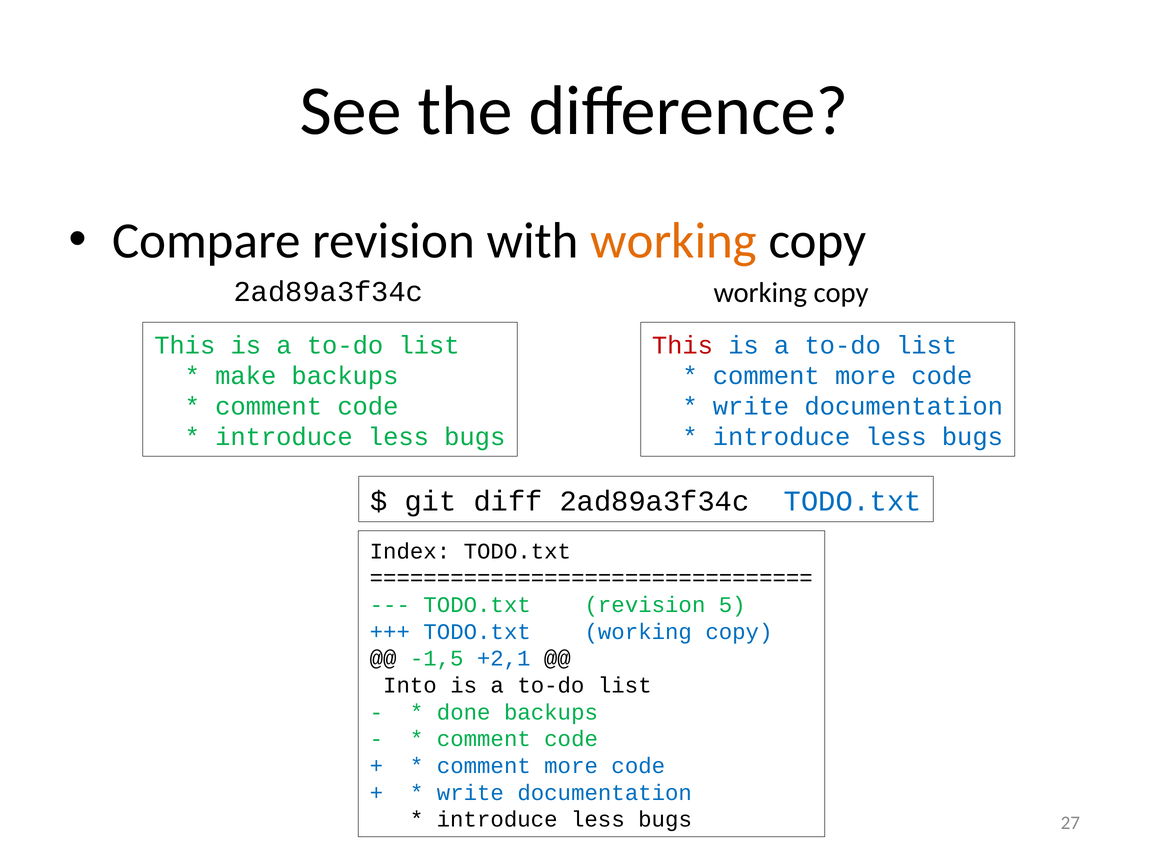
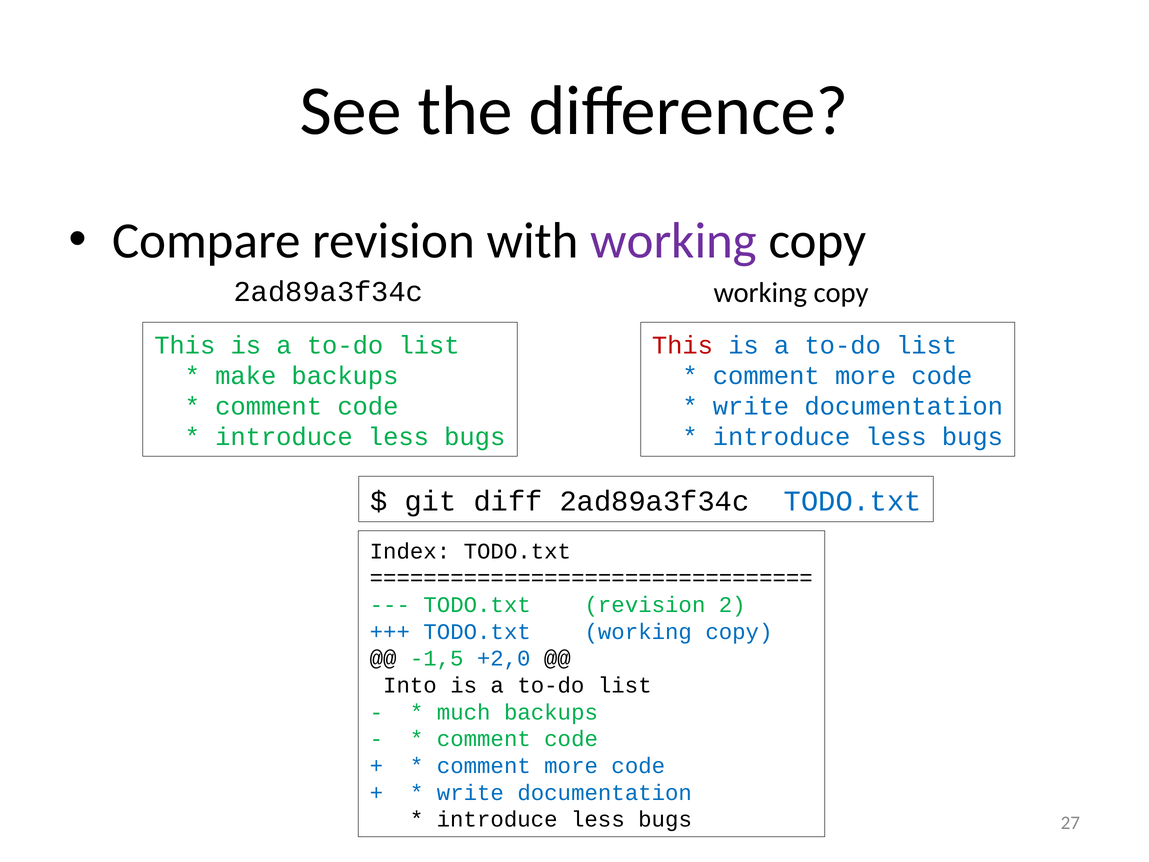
working colour: orange -> purple (674, 241)
5: 5 -> 2 (732, 605)
+2,1: +2,1 -> +2,0 (504, 658)
done: done -> much (464, 712)
